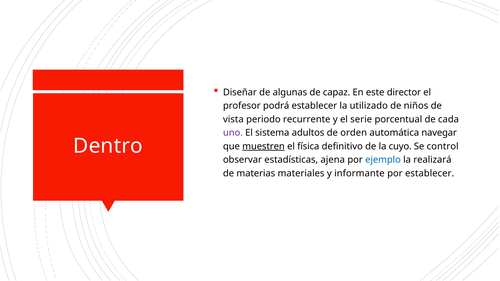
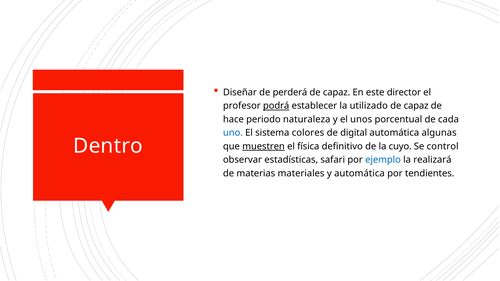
algunas: algunas -> perderá (290, 93)
podrá underline: none -> present (276, 106)
niños: niños -> capaz (416, 106)
vista: vista -> hace (233, 119)
recurrente: recurrente -> naturaleza (307, 119)
serie: serie -> unos (361, 119)
uno colour: purple -> blue (233, 133)
adultos: adultos -> colores (308, 133)
orden: orden -> digital (354, 133)
navegar: navegar -> algunas (439, 133)
ajena: ajena -> safari (333, 160)
y informante: informante -> automática (359, 173)
por establecer: establecer -> tendientes (430, 173)
